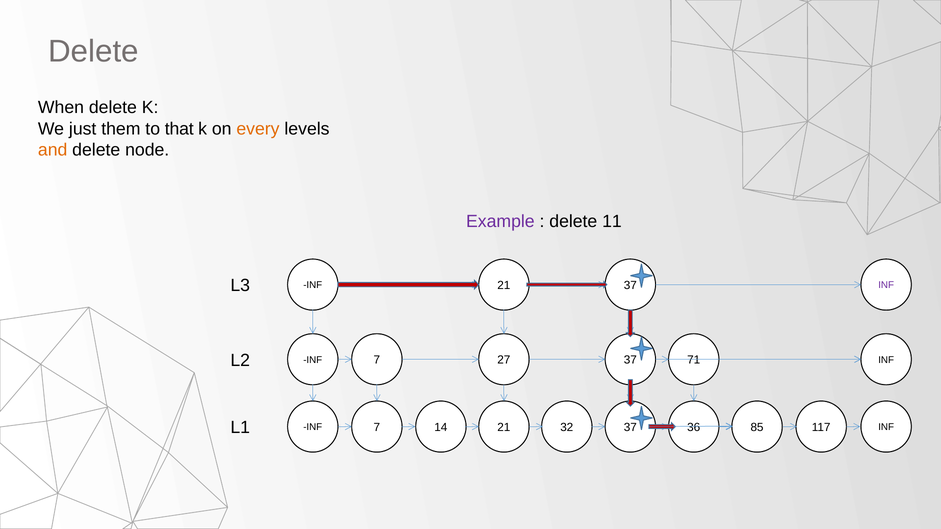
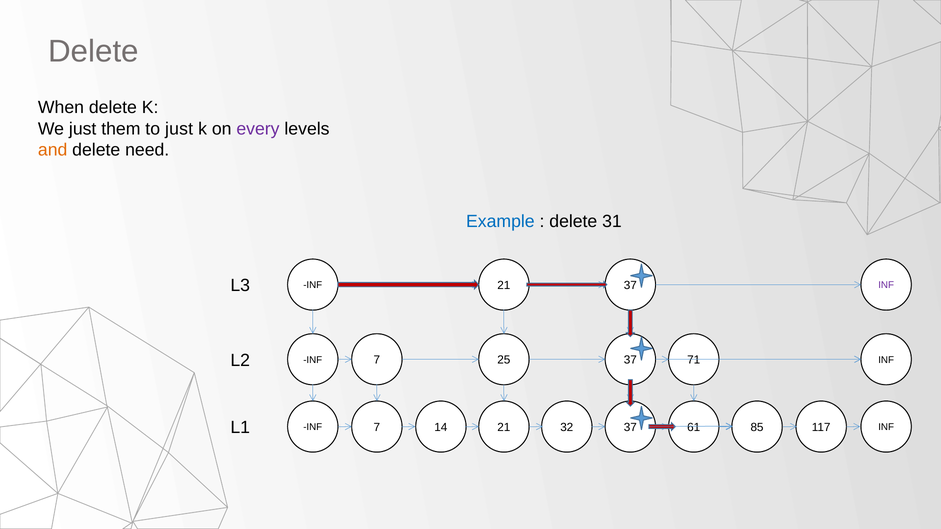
to that: that -> just (179, 129)
every colour: orange -> purple (258, 129)
node: node -> need (147, 150)
Example colour: purple -> blue (500, 222)
11: 11 -> 31 (612, 222)
27: 27 -> 25 (504, 360)
36: 36 -> 61 (694, 428)
